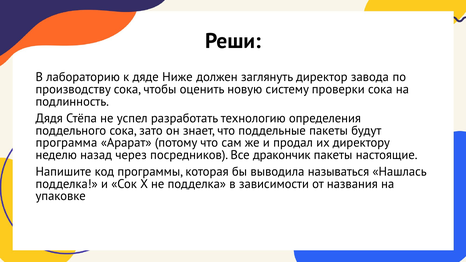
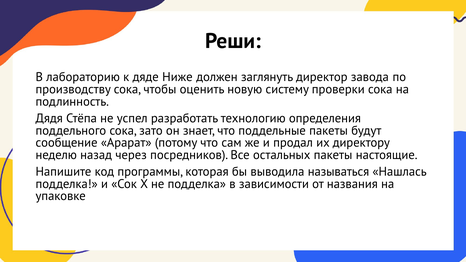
программа: программа -> сообщение (67, 143)
дракончик: дракончик -> остальных (282, 155)
